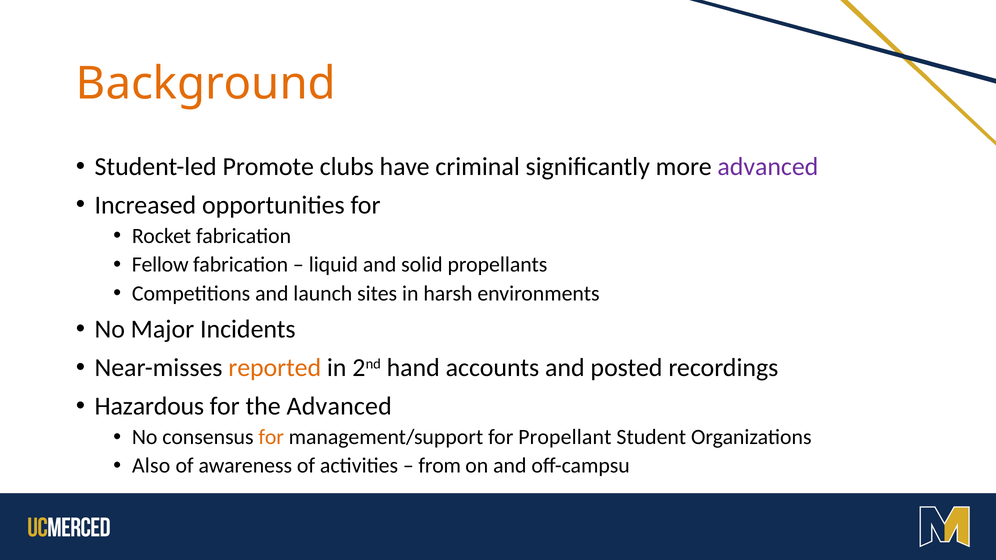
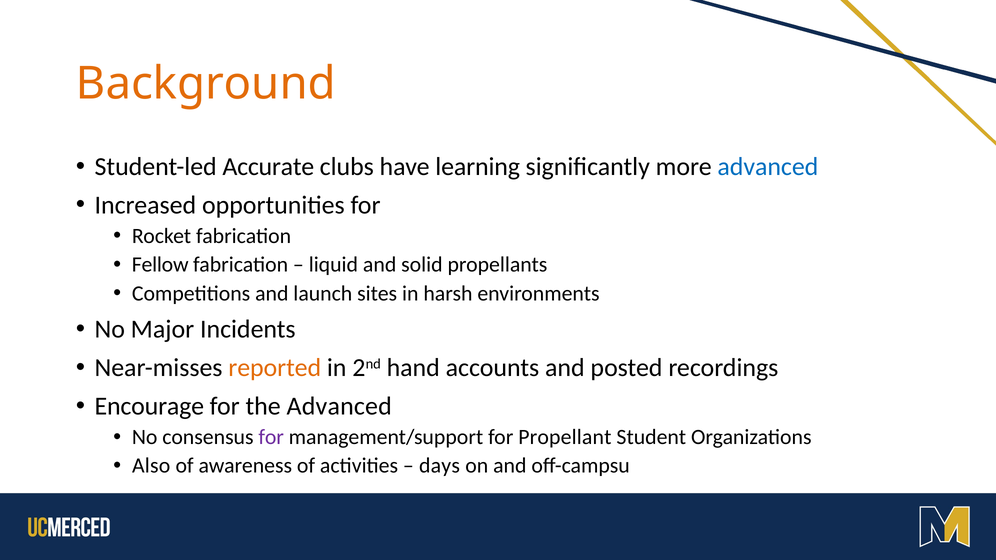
Promote: Promote -> Accurate (268, 167)
criminal: criminal -> learning (478, 167)
advanced colour: purple -> blue (768, 167)
Hazardous: Hazardous -> Encourage (149, 406)
for colour: orange -> purple (271, 437)
from: from -> days (439, 466)
